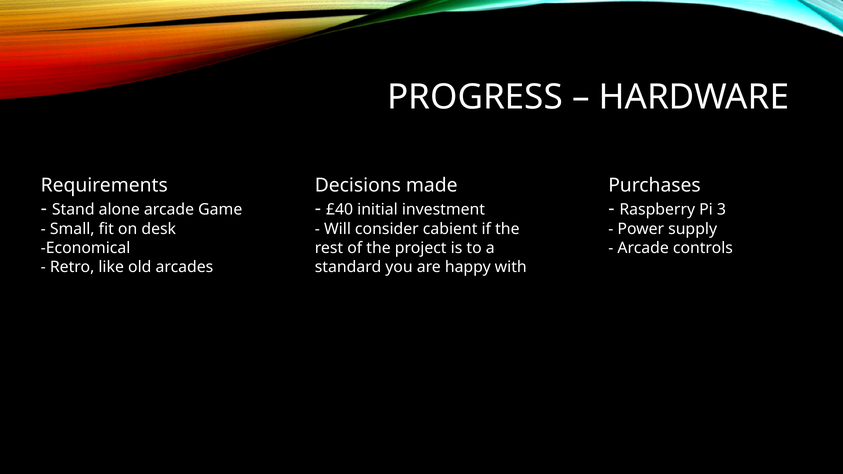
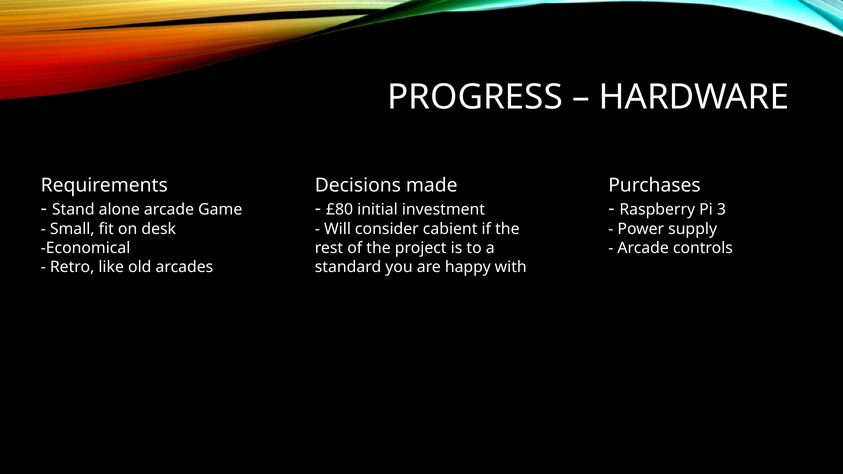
£40: £40 -> £80 (340, 210)
